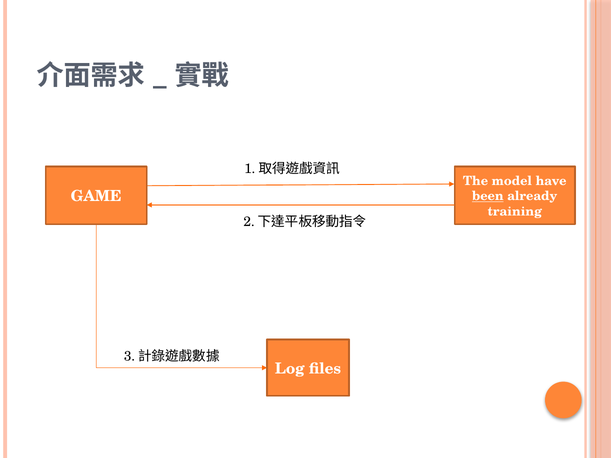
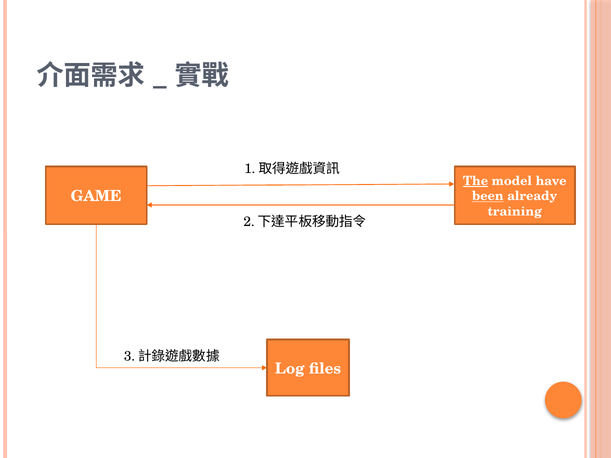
The underline: none -> present (475, 181)
